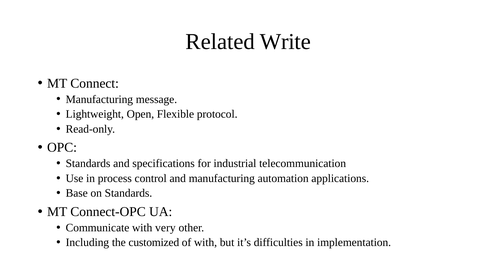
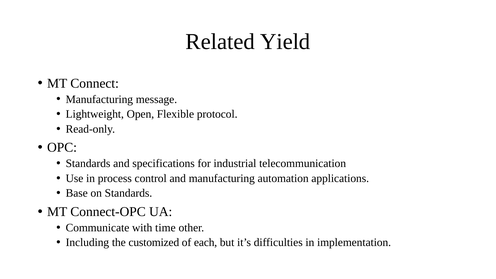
Write: Write -> Yield (285, 42)
very: very -> time (165, 228)
of with: with -> each (206, 243)
